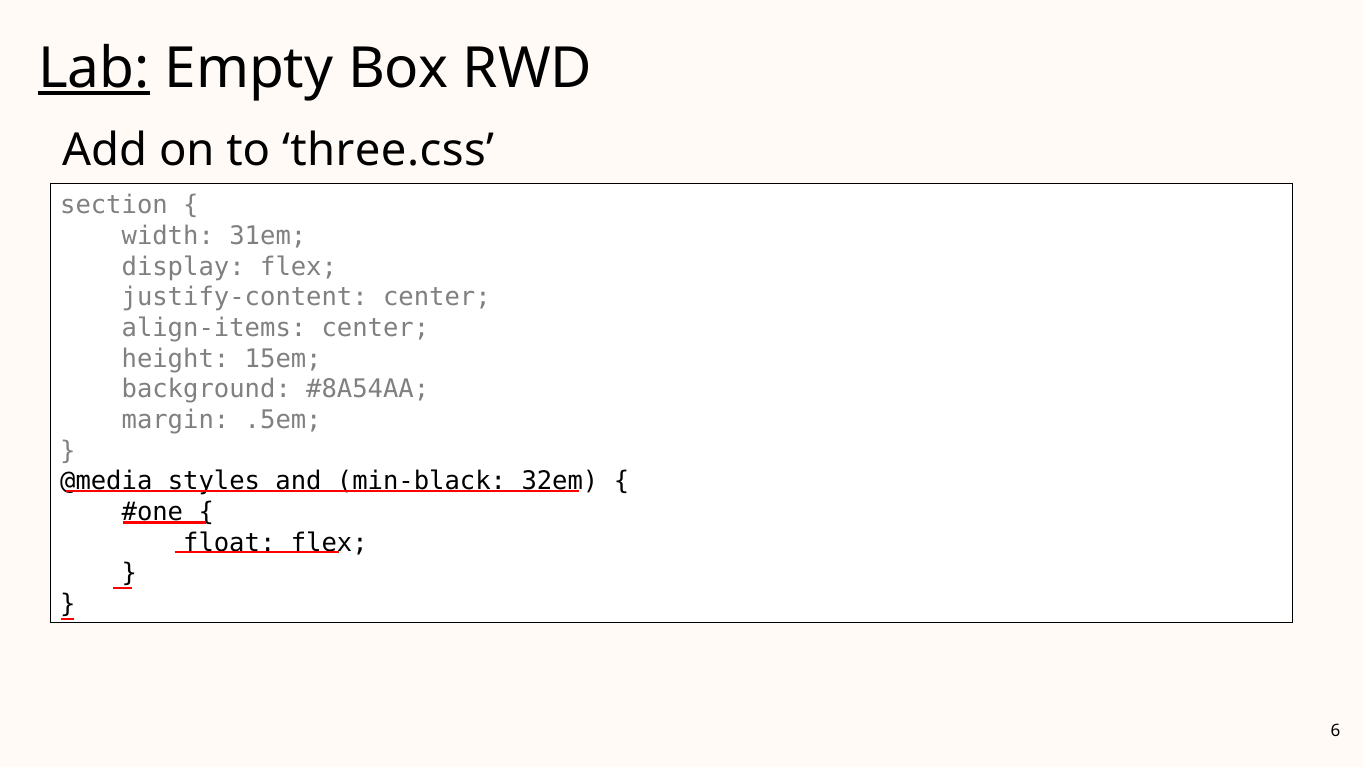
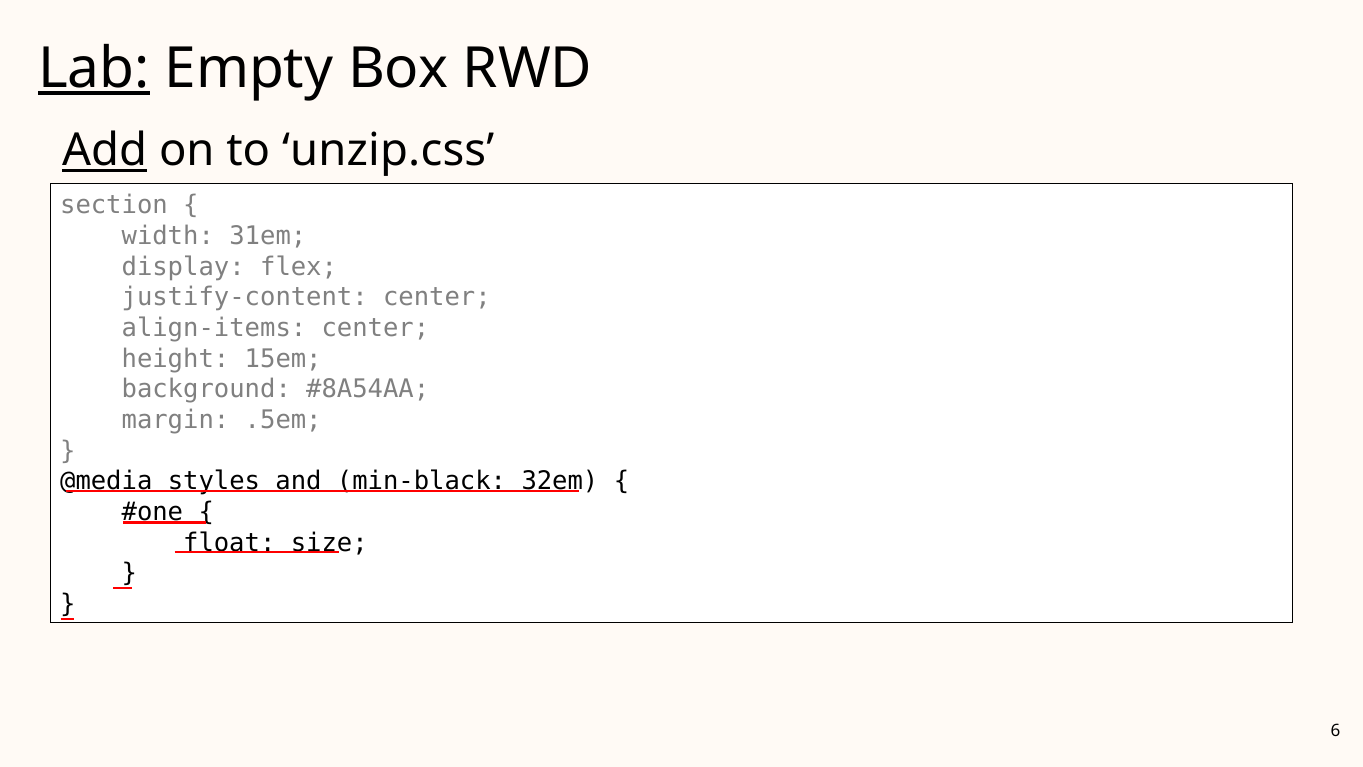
Add underline: none -> present (105, 151)
three.css: three.css -> unzip.css (388, 151)
float flex: flex -> size (329, 542)
